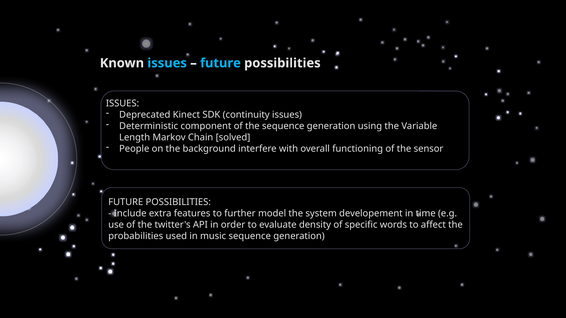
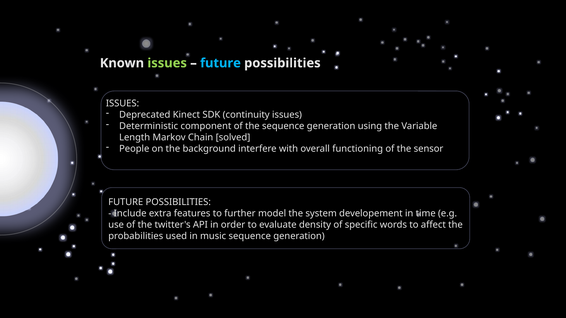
issues colour: light blue -> light green (167, 63)
